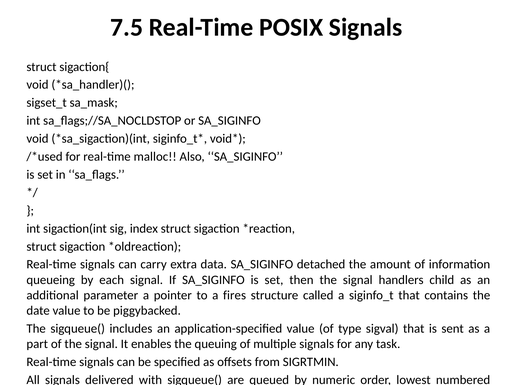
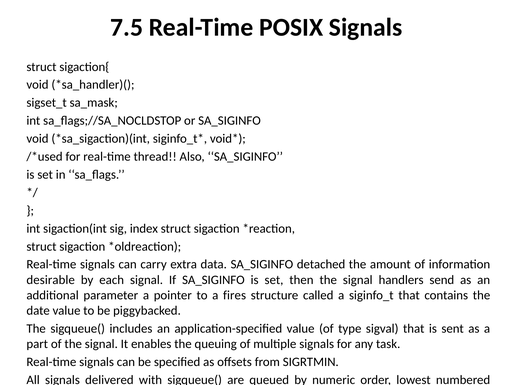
malloc: malloc -> thread (155, 157)
queueing: queueing -> desirable (51, 280)
child: child -> send (442, 280)
